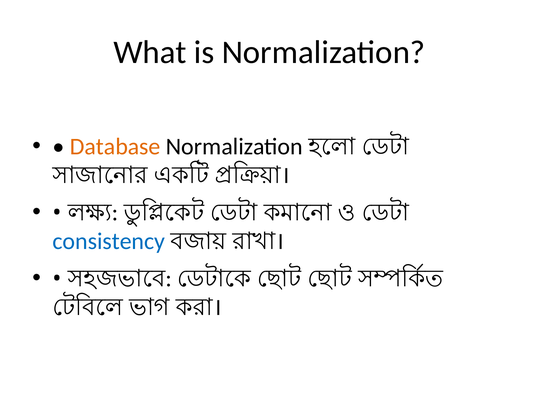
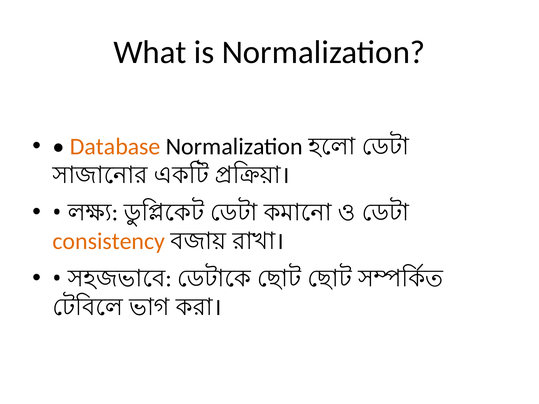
consistency colour: blue -> orange (109, 241)
